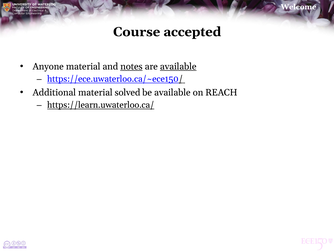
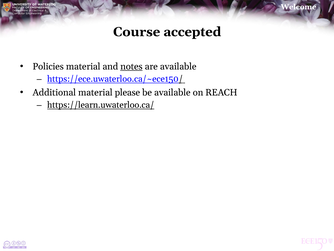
Anyone: Anyone -> Policies (48, 66)
available underline: present -> none (178, 66)
solved: solved -> please (127, 92)
